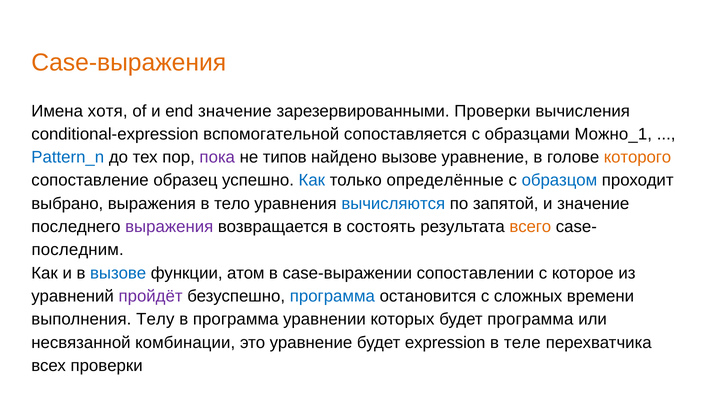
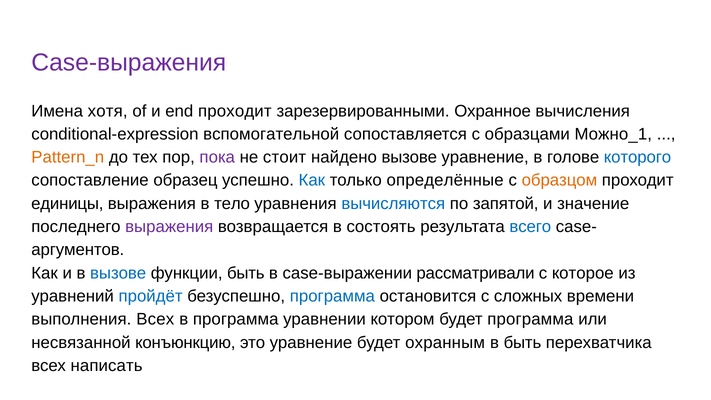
Case-выражения colour: orange -> purple (129, 63)
end значение: значение -> проходит (235, 111)
зарезервированными Проверки: Проверки -> Охранное (493, 111)
Pattern_n colour: blue -> orange (68, 157)
типов: типов -> стоит (285, 157)
которого colour: orange -> blue (638, 157)
образцом colour: blue -> orange (559, 180)
выбрано: выбрано -> единицы (67, 204)
всего colour: orange -> blue (530, 227)
последним: последним -> аргументов (78, 250)
функции атом: атом -> быть (246, 273)
сопоставлении: сопоставлении -> рассматривали (476, 273)
пройдёт colour: purple -> blue (151, 296)
выполнения Телу: Телу -> Всех (155, 319)
которых: которых -> котором (403, 319)
комбинации: комбинации -> конъюнкцию (185, 342)
expression: expression -> охранным (445, 342)
в теле: теле -> быть (522, 342)
всех проверки: проверки -> написать (107, 366)
